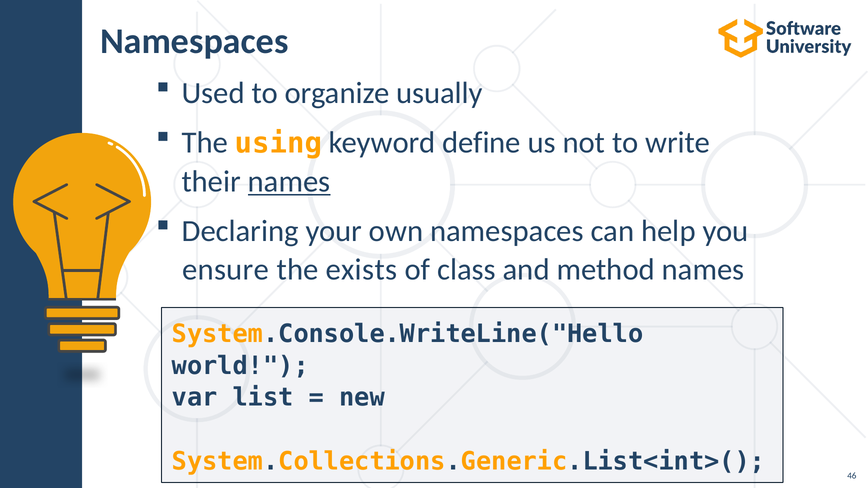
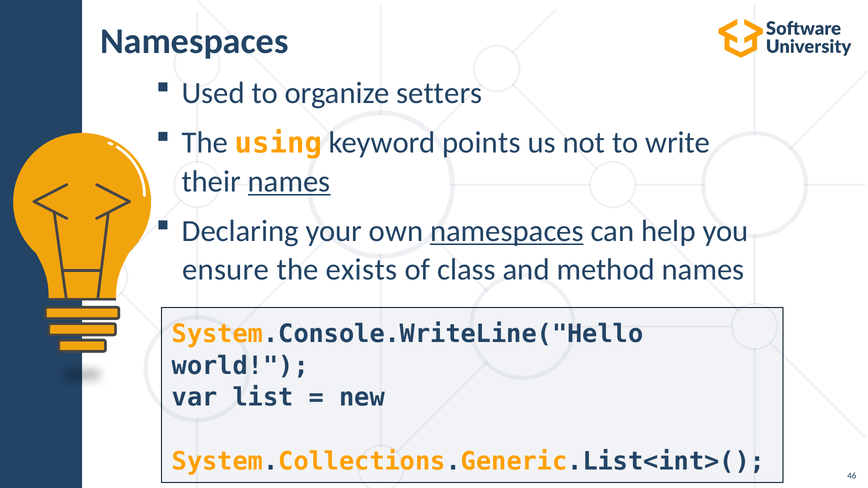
usually: usually -> setters (439, 93)
define: define -> points (481, 143)
namespaces underline: none -> present (507, 231)
